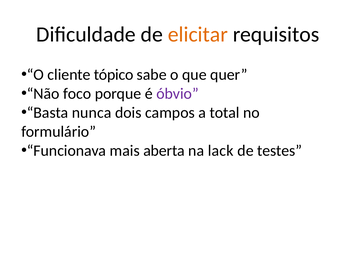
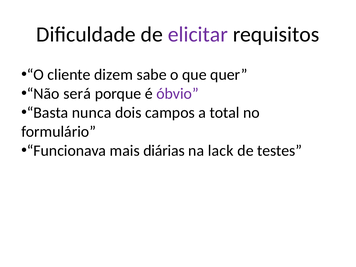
elicitar colour: orange -> purple (198, 34)
tópico: tópico -> dizem (114, 75)
foco: foco -> será (77, 94)
aberta: aberta -> diárias (164, 151)
